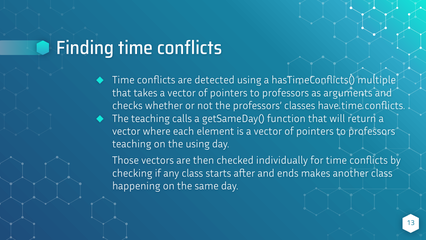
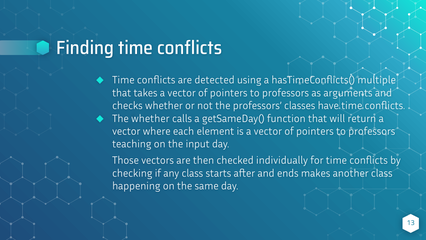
The teaching: teaching -> whether (150, 118)
the using: using -> input (198, 144)
